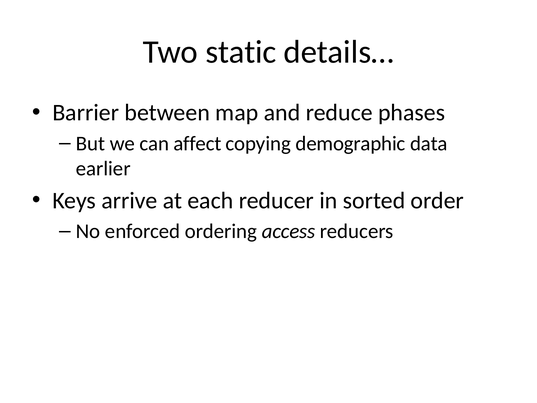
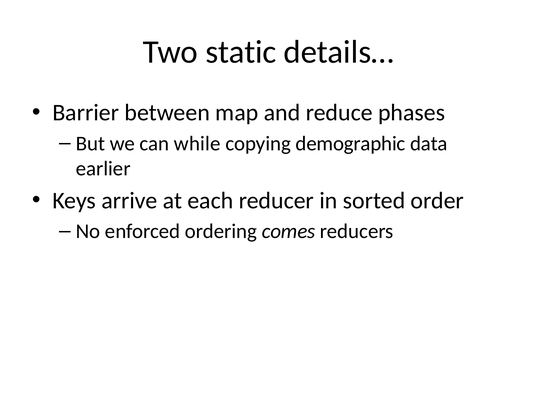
affect: affect -> while (197, 143)
access: access -> comes (289, 231)
